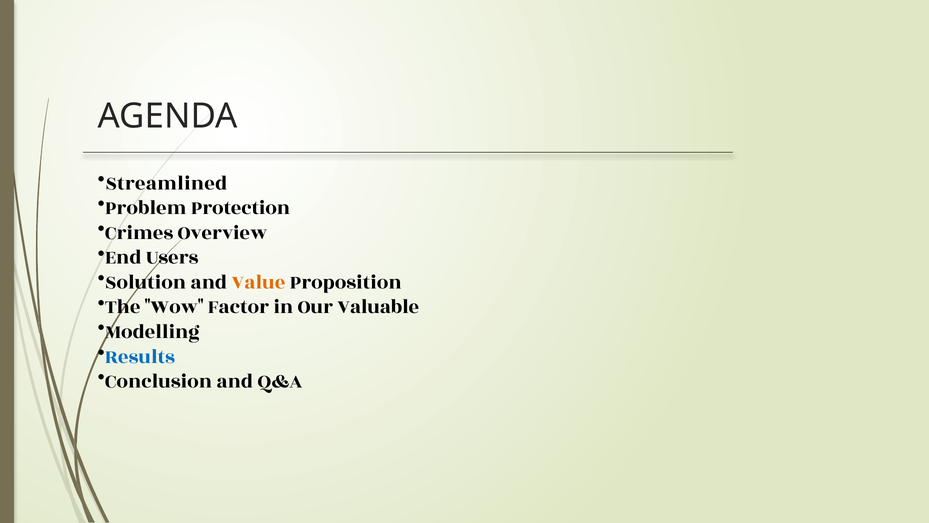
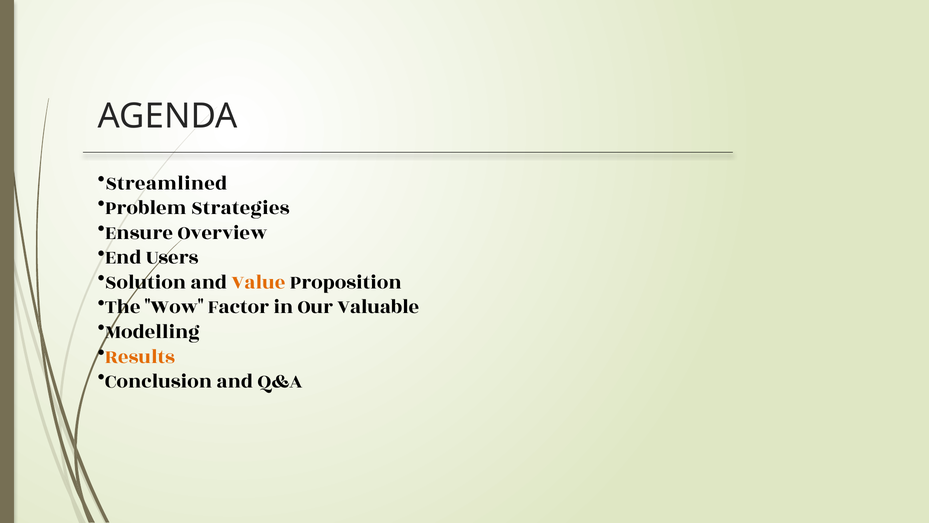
Protection: Protection -> Strategies (240, 207)
Crimes: Crimes -> Ensure (139, 232)
Results colour: blue -> orange (140, 356)
